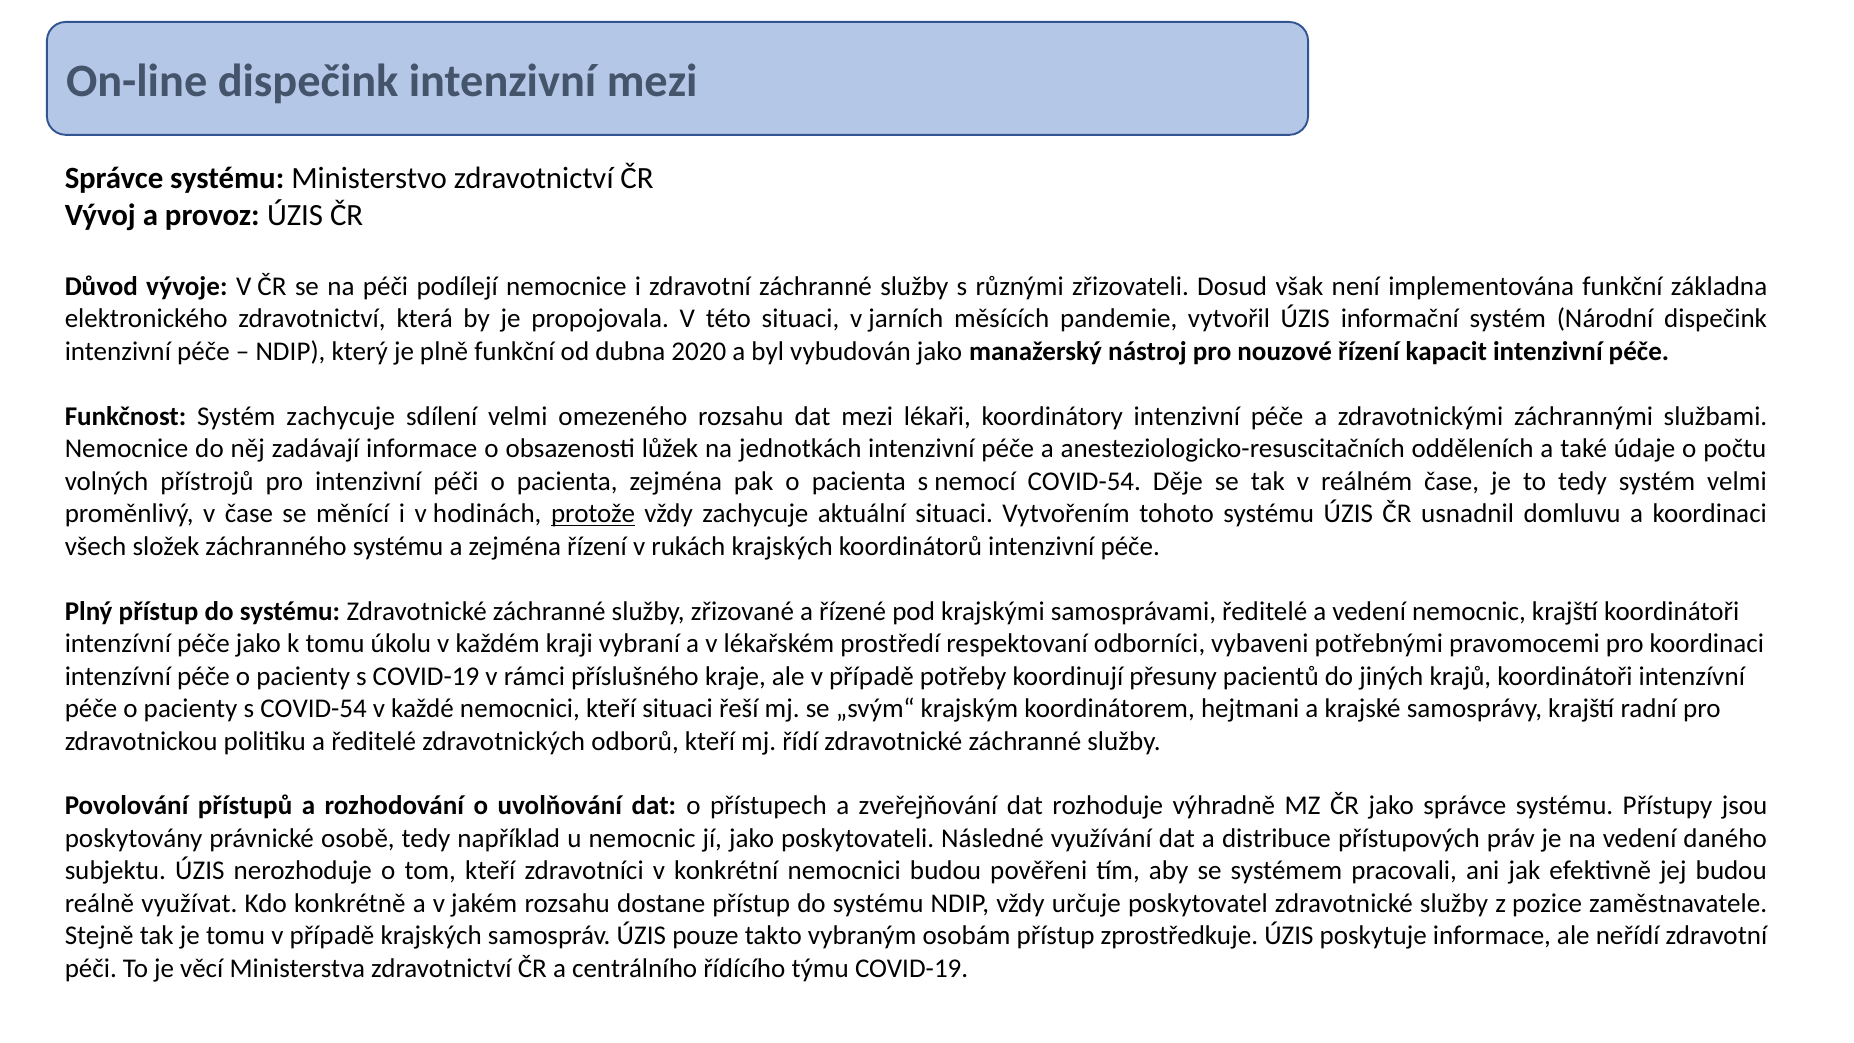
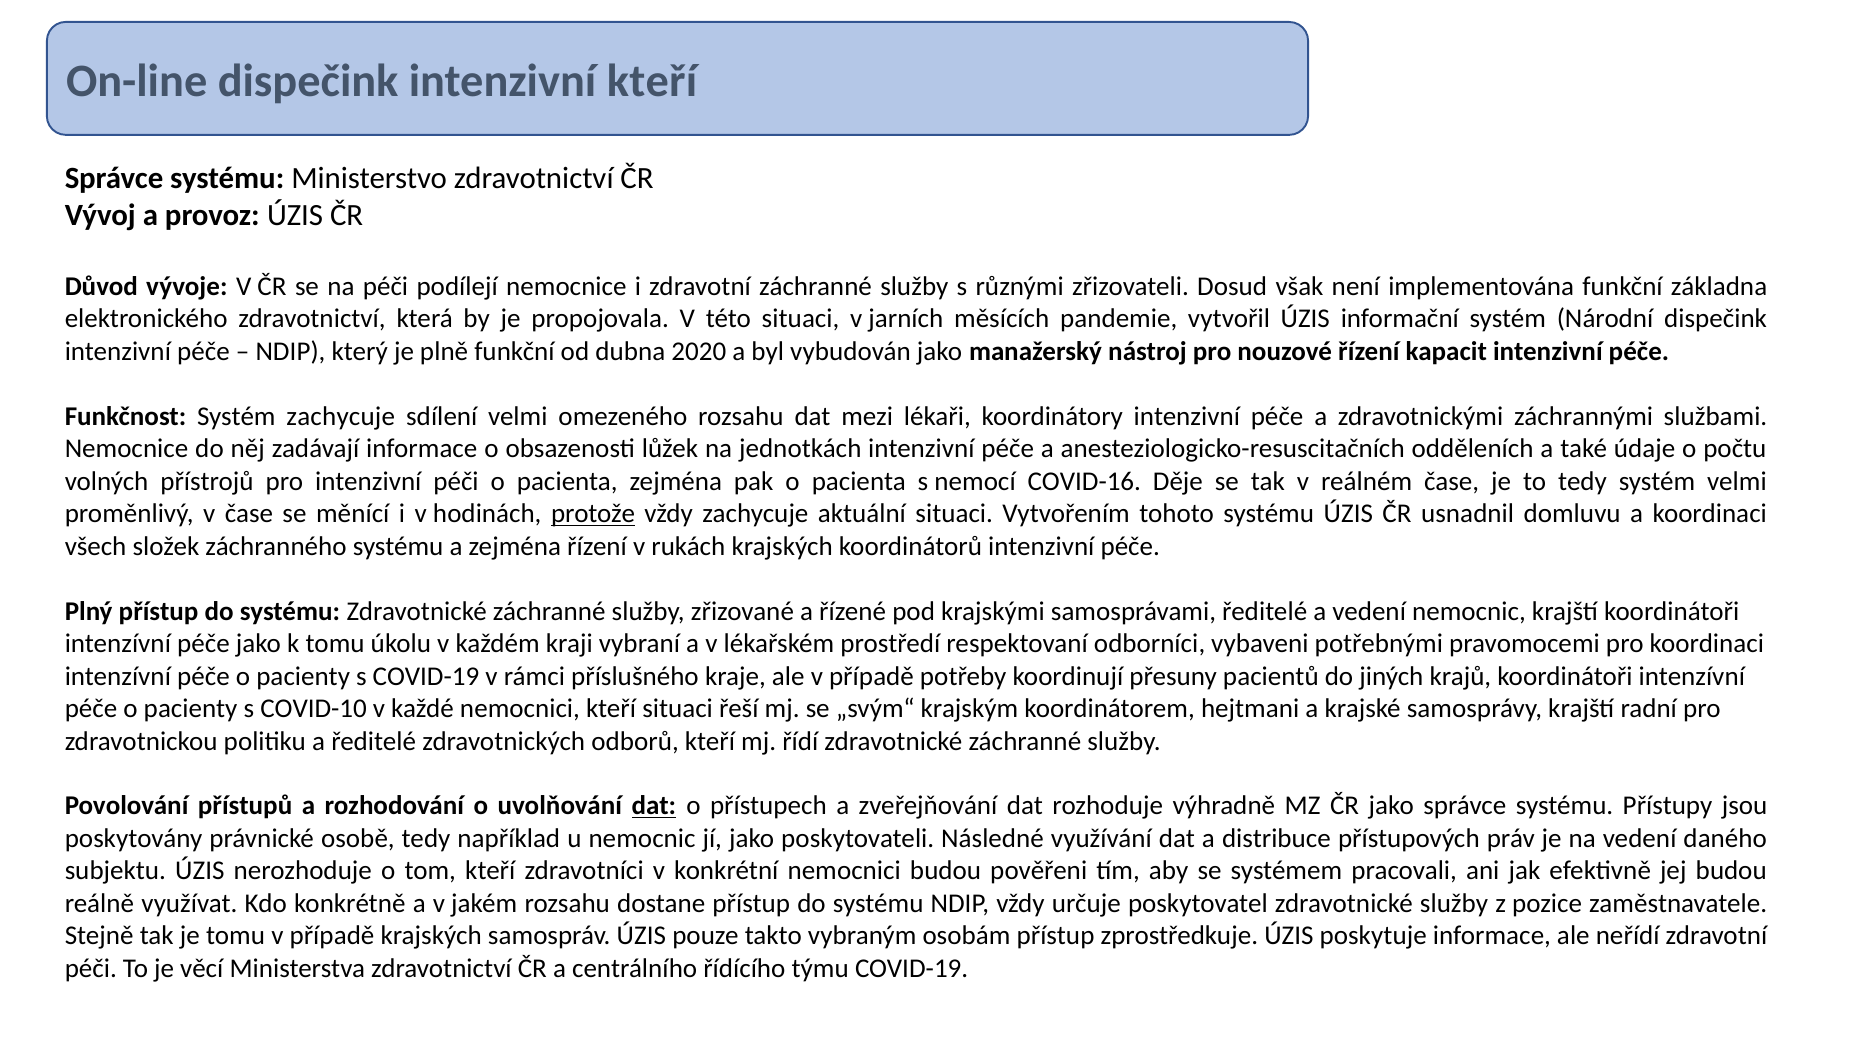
intenzivní mezi: mezi -> kteří (652, 82)
nemocí COVID-54: COVID-54 -> COVID-16 (1084, 481)
s COVID-54: COVID-54 -> COVID-10 (314, 709)
dat underline: none -> present (654, 806)
